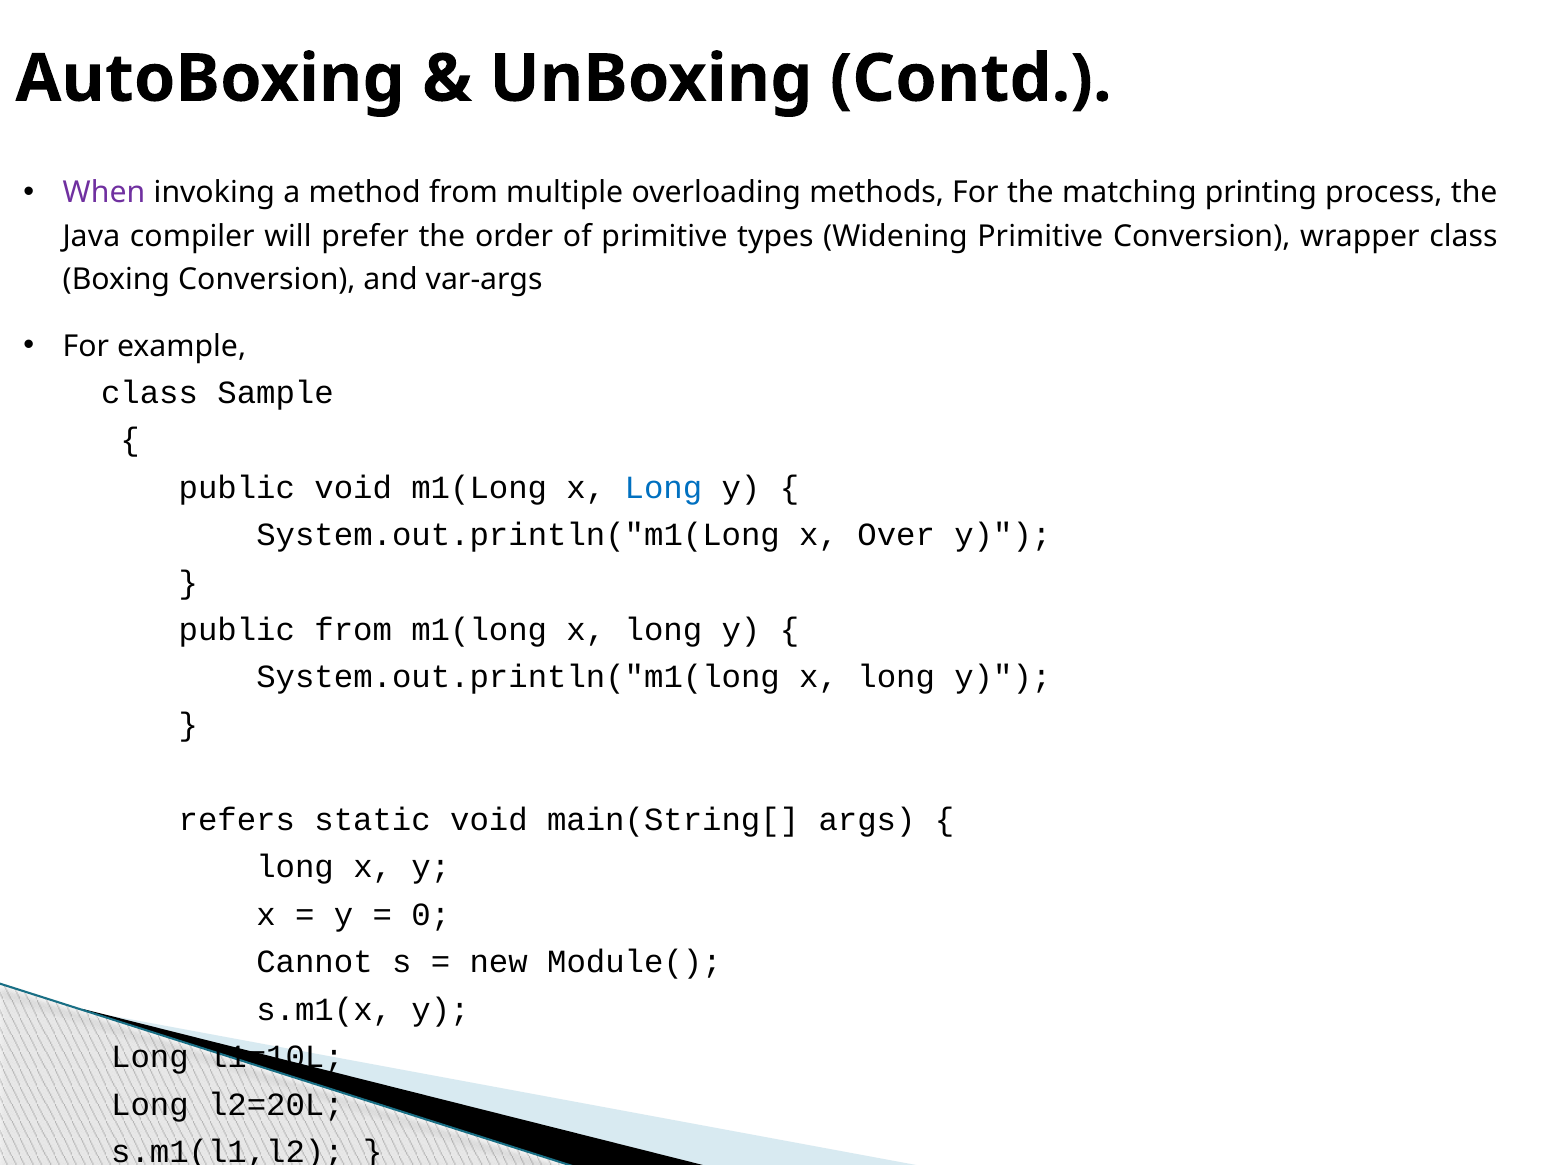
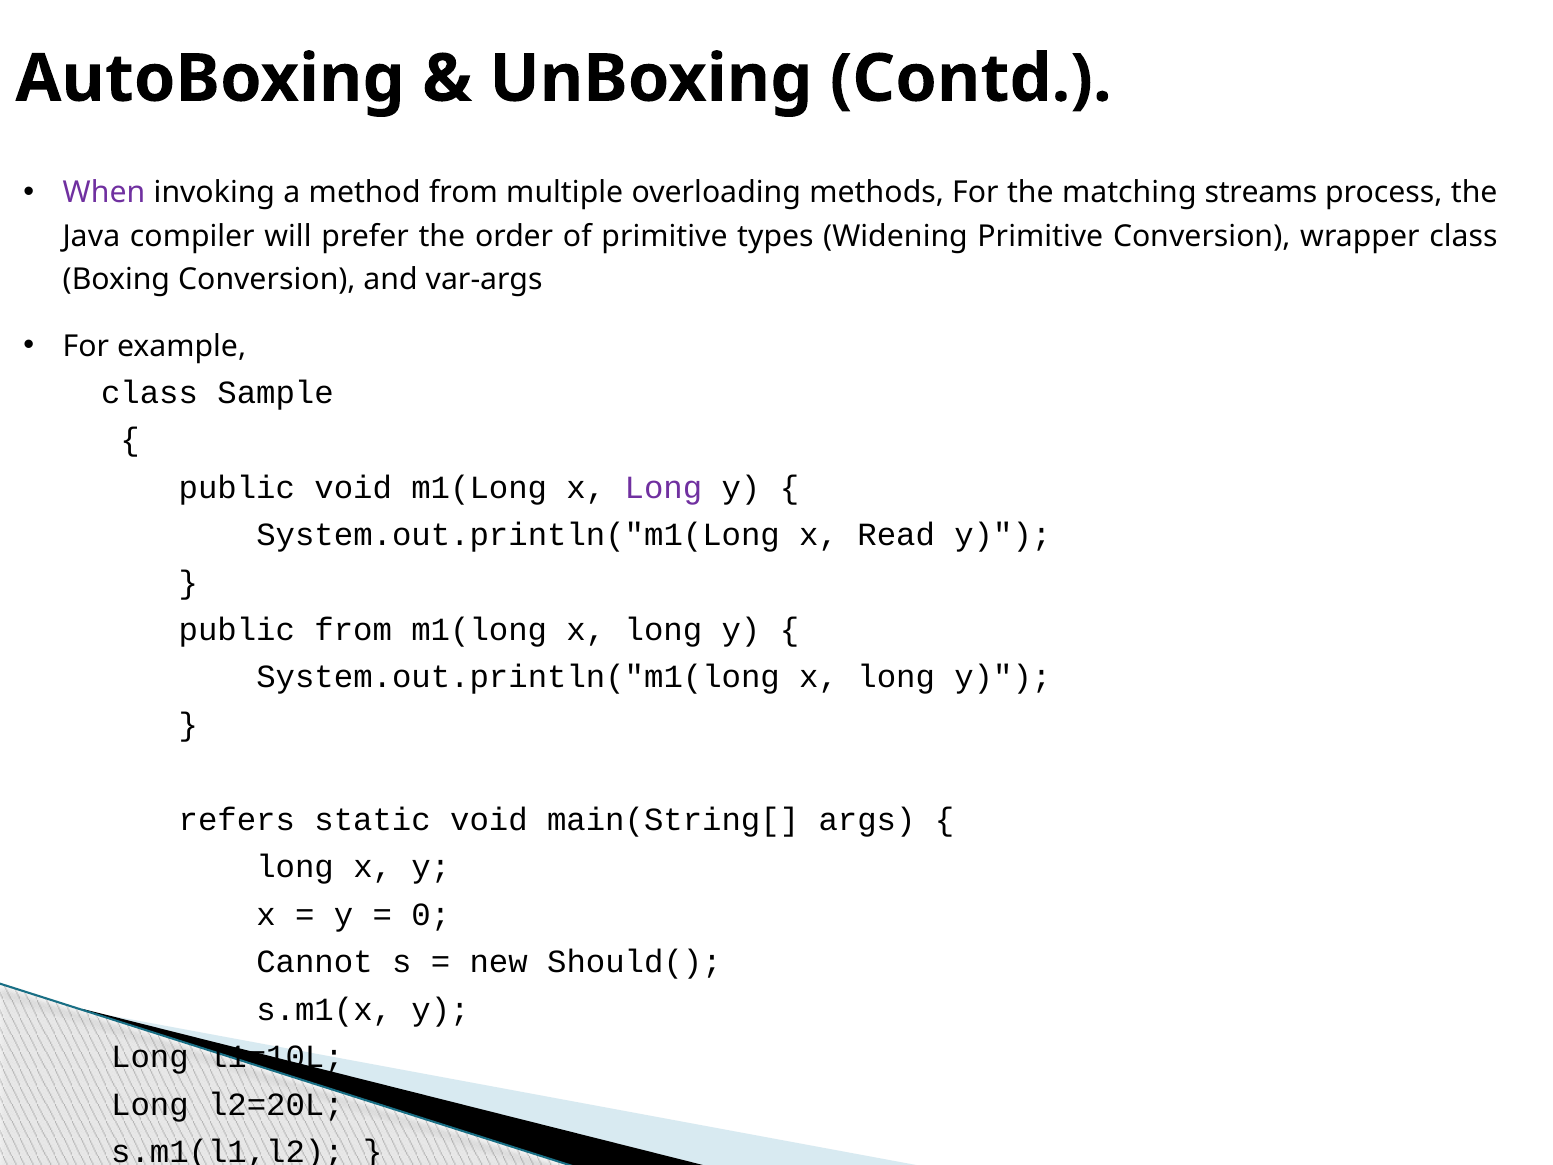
printing: printing -> streams (1261, 193)
Long colour: blue -> purple (663, 487)
Over: Over -> Read (896, 535)
Module(: Module( -> Should( (634, 962)
